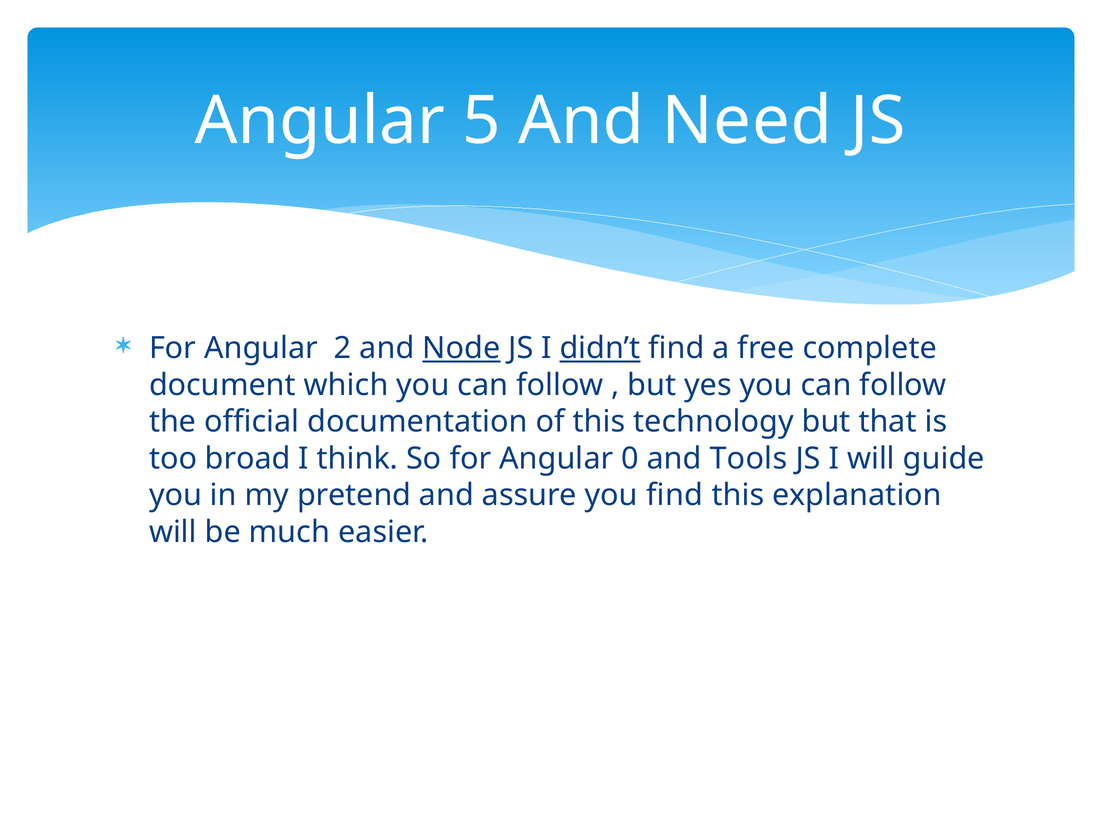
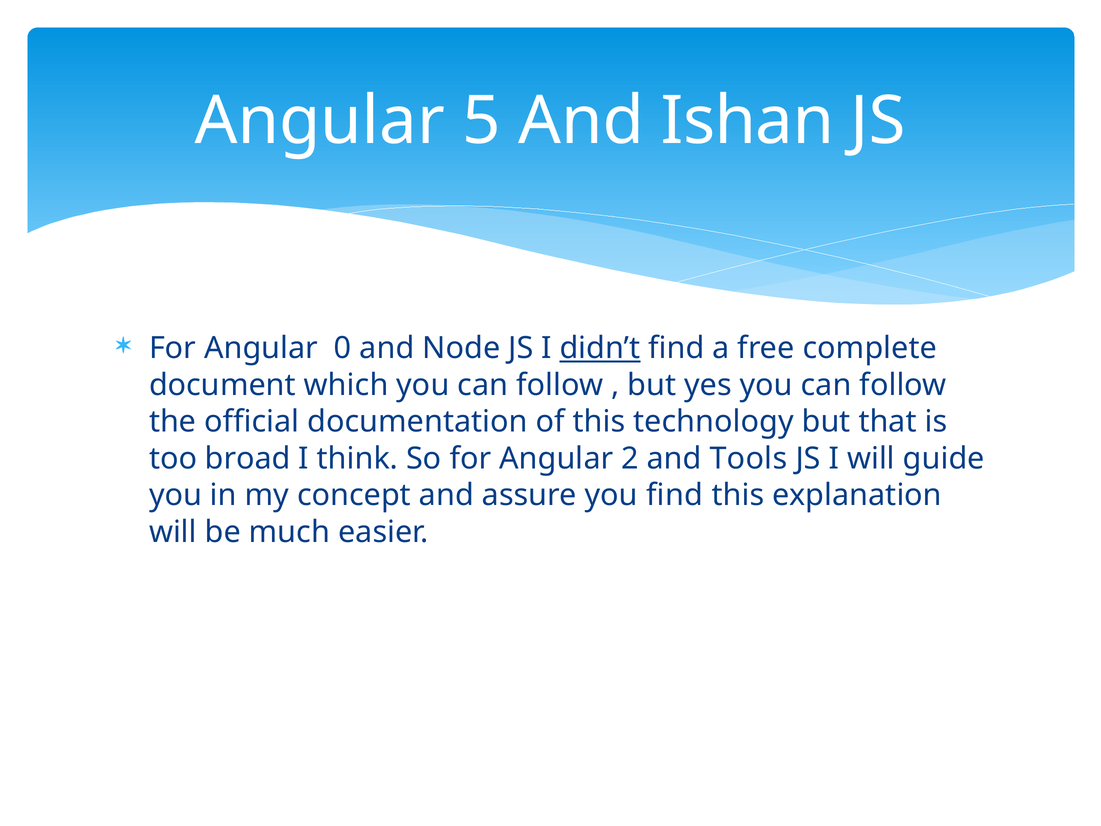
Need: Need -> Ishan (748, 121)
2: 2 -> 0 (343, 348)
Node underline: present -> none (461, 348)
0: 0 -> 2 (630, 458)
pretend: pretend -> concept (354, 495)
